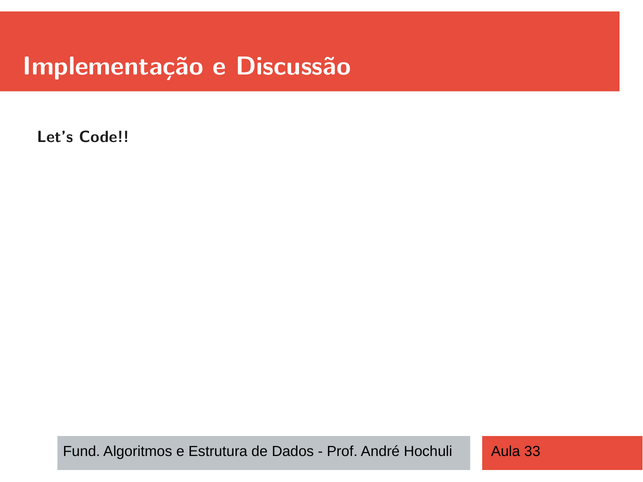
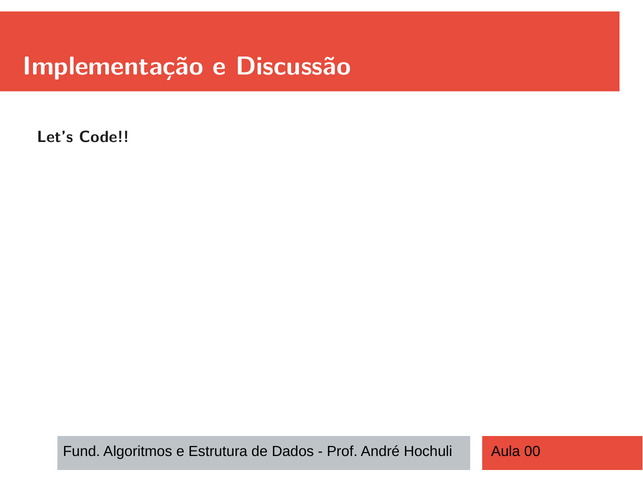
33: 33 -> 00 (532, 452)
